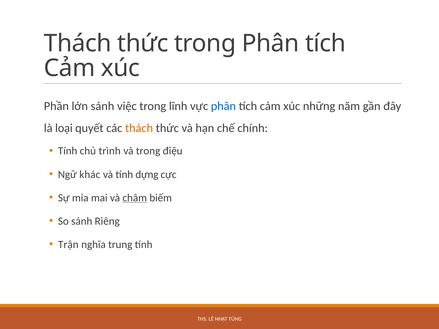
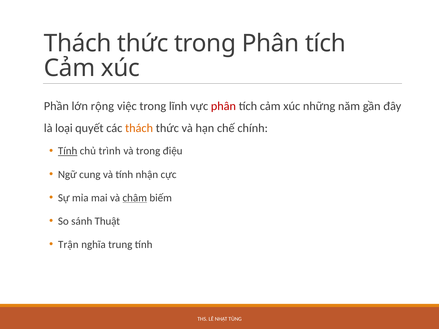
lớn sánh: sánh -> rộng (102, 106)
phân colour: blue -> red (223, 106)
Tính underline: none -> present (68, 151)
khác: khác -> cung (90, 175)
dựng: dựng -> nhận (147, 175)
Riêng: Riêng -> Thuật (107, 221)
